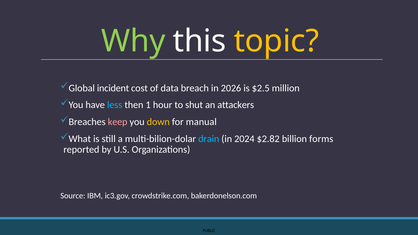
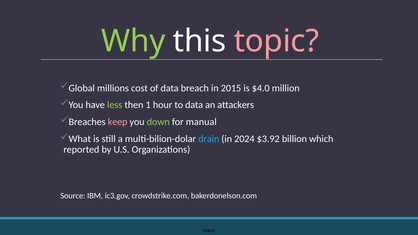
topic colour: yellow -> pink (276, 41)
incident: incident -> millions (113, 88)
2026: 2026 -> 2015 (231, 88)
$2.5: $2.5 -> $4.0 (261, 88)
less colour: light blue -> light green (115, 105)
to shut: shut -> data (194, 105)
down colour: yellow -> light green (158, 122)
$2.82: $2.82 -> $3.92 (268, 139)
forms: forms -> which (321, 139)
